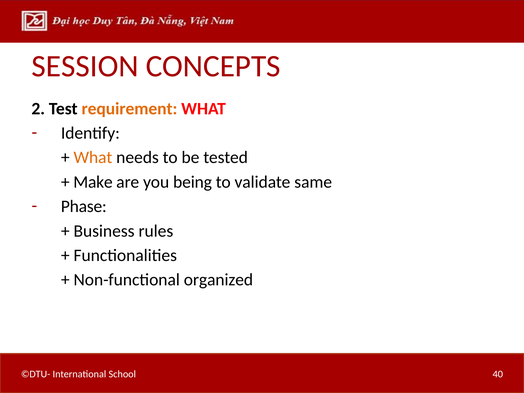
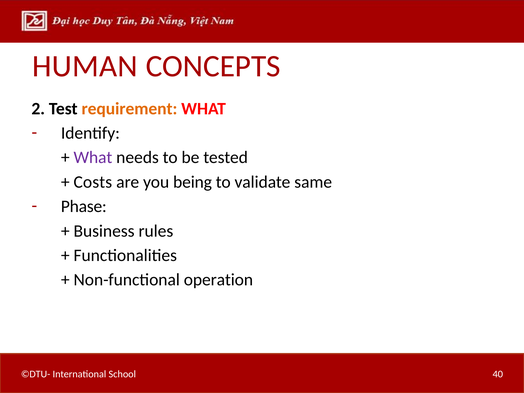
SESSION: SESSION -> HUMAN (85, 66)
What colour: orange -> purple (93, 158)
Make: Make -> Costs (93, 182)
organized: organized -> operation (218, 280)
